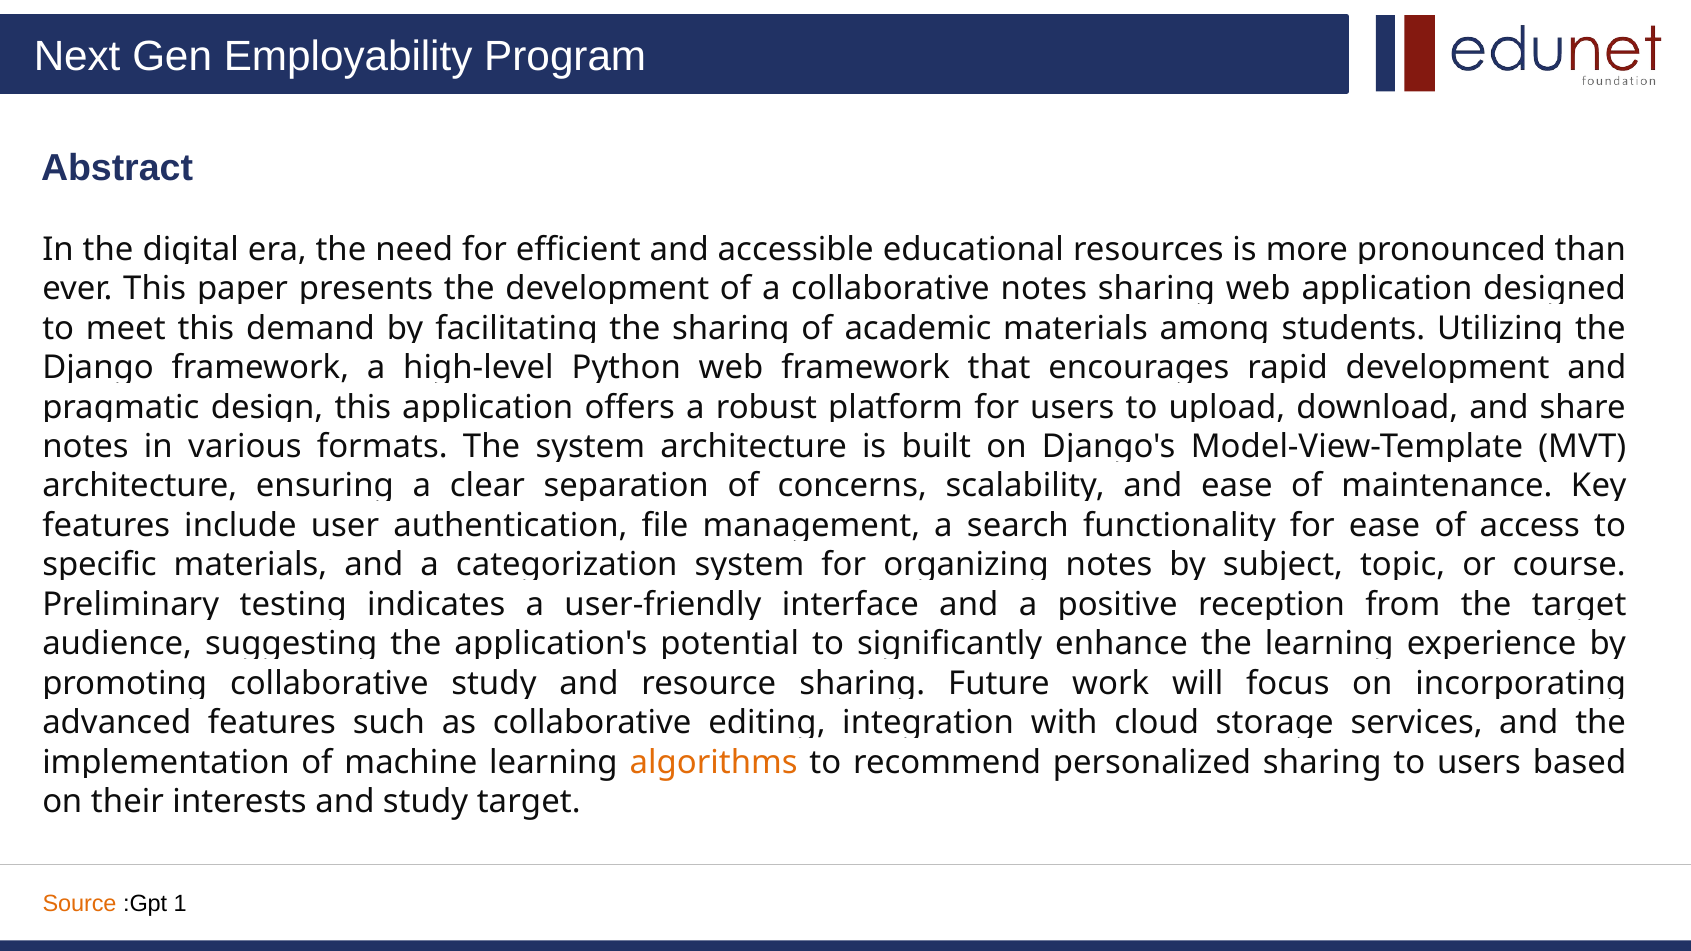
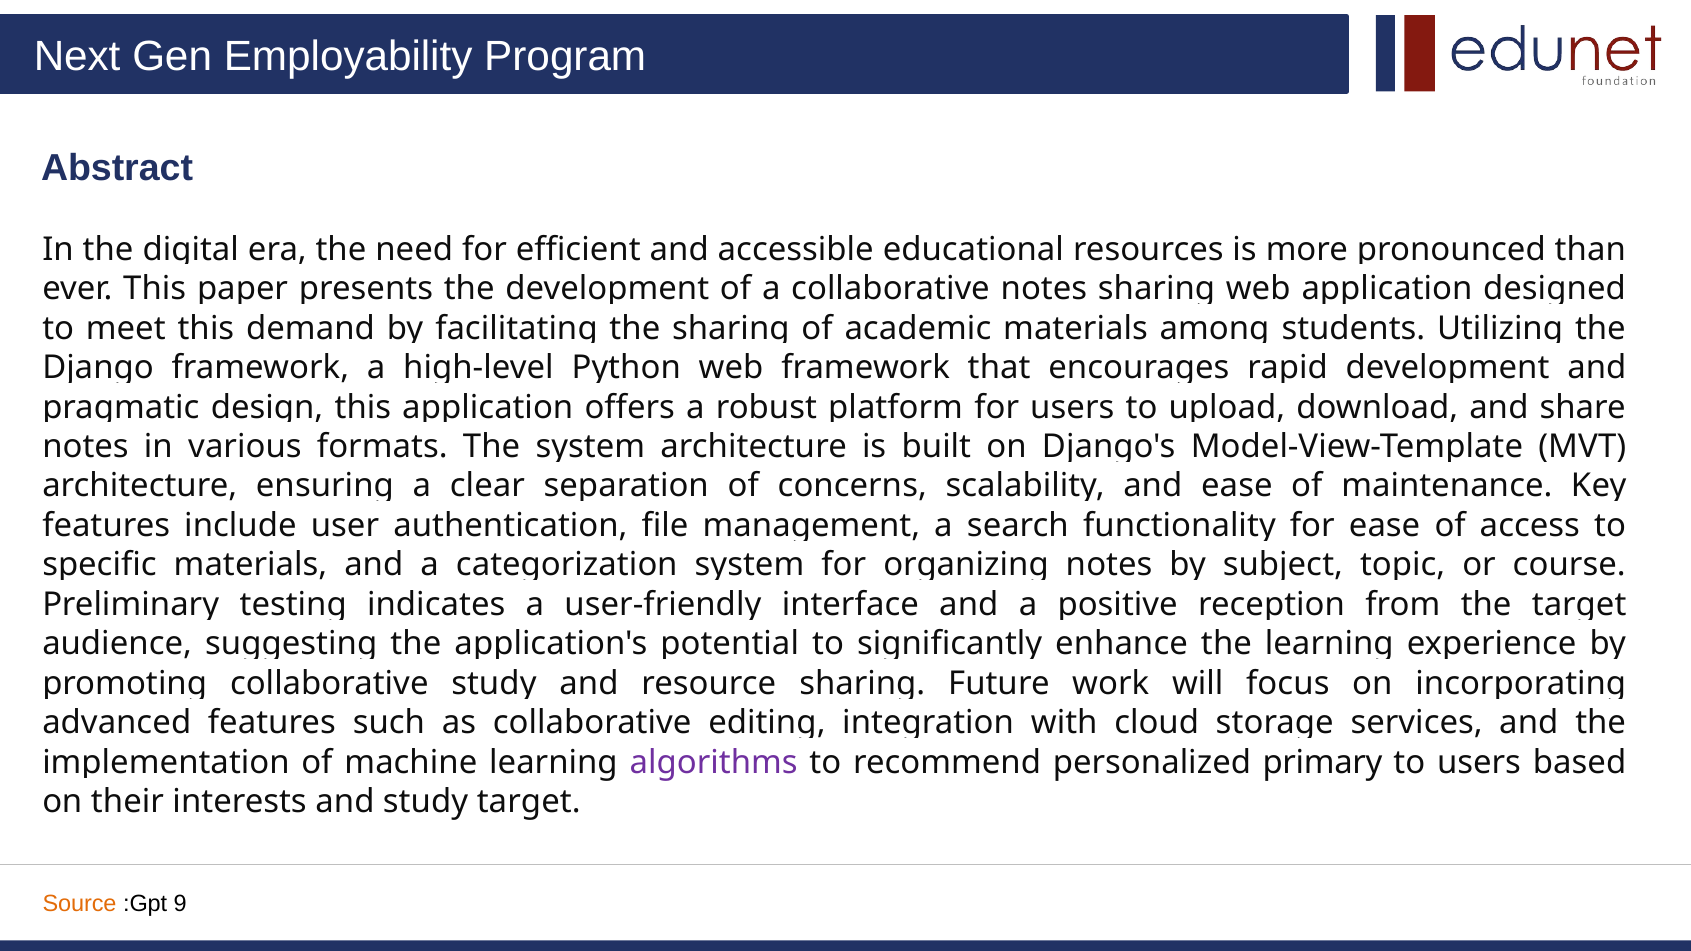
algorithms colour: orange -> purple (714, 763)
personalized sharing: sharing -> primary (1322, 763)
1: 1 -> 9 (180, 904)
